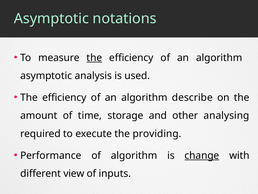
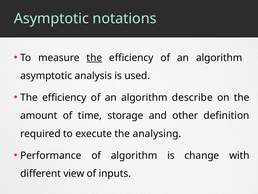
analysing: analysing -> definition (226, 115)
providing: providing -> analysing (157, 133)
change underline: present -> none (202, 155)
